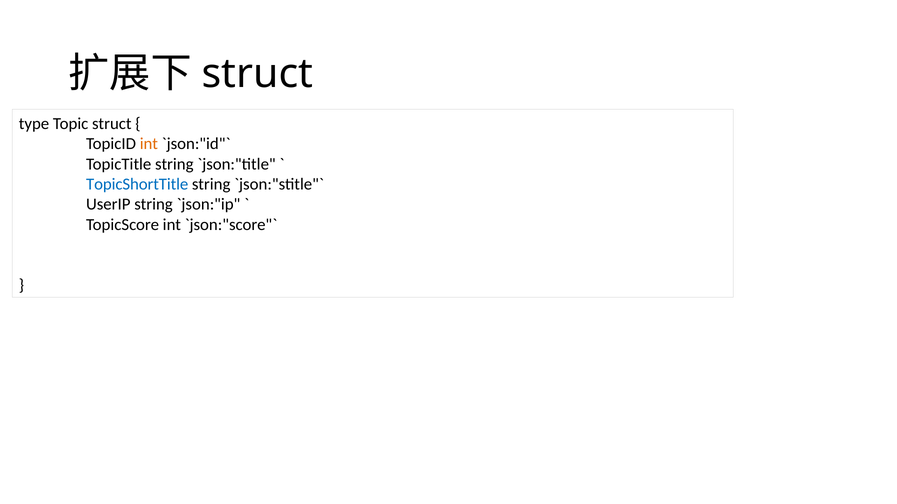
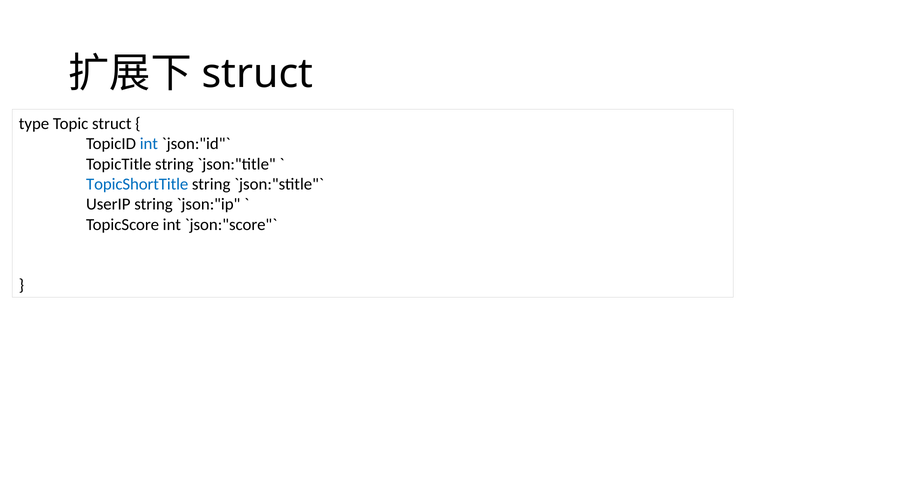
int colour: orange -> blue (149, 144)
